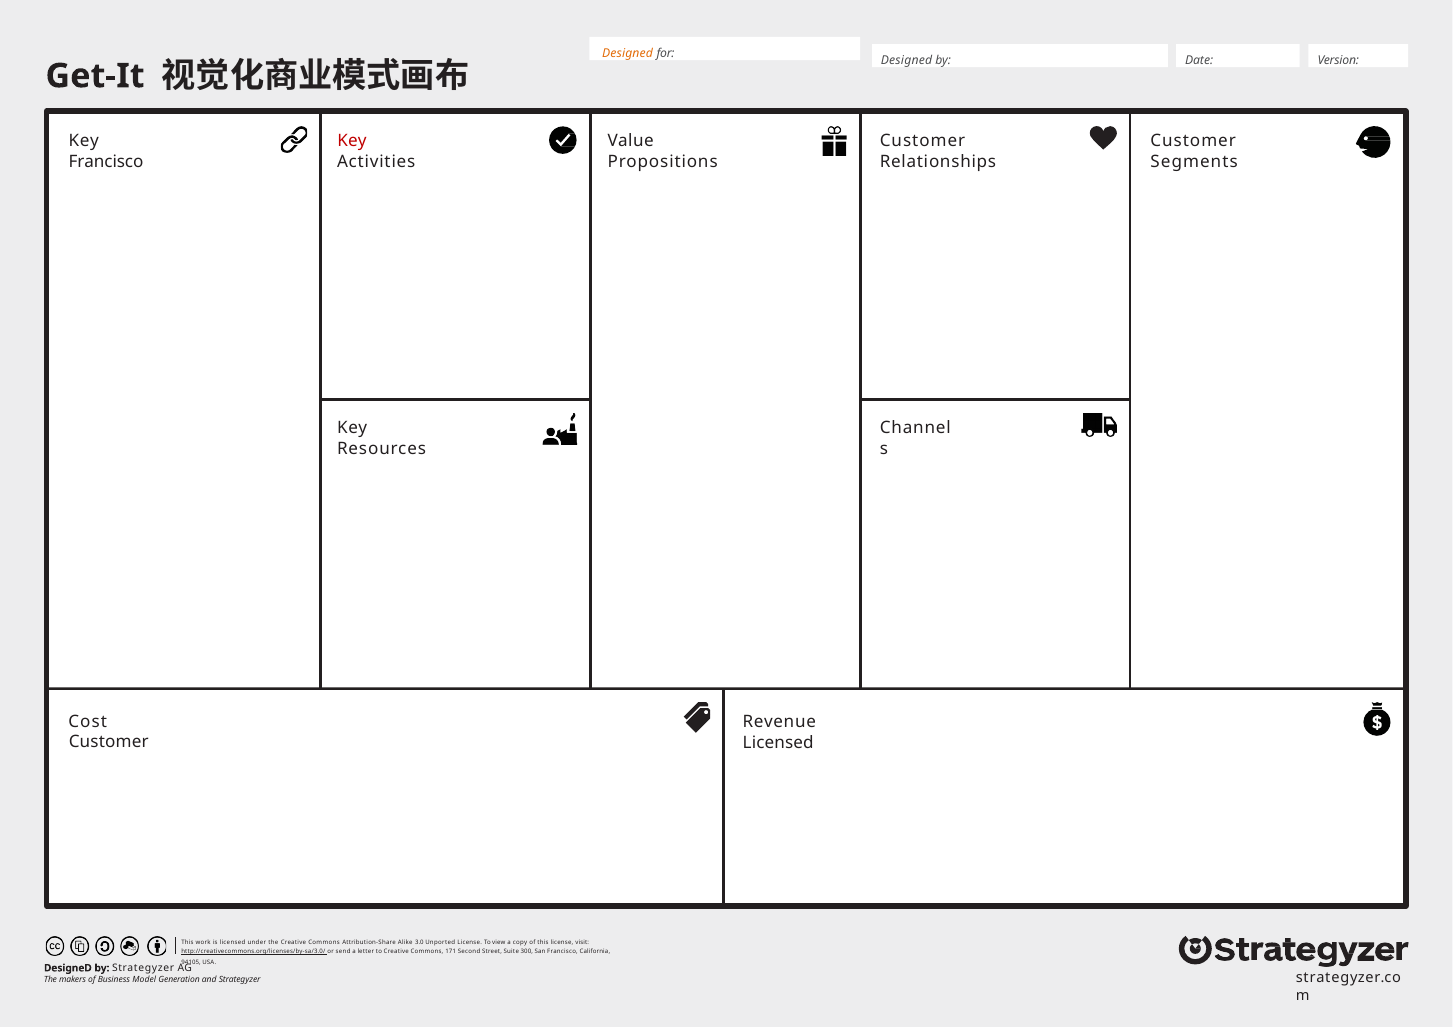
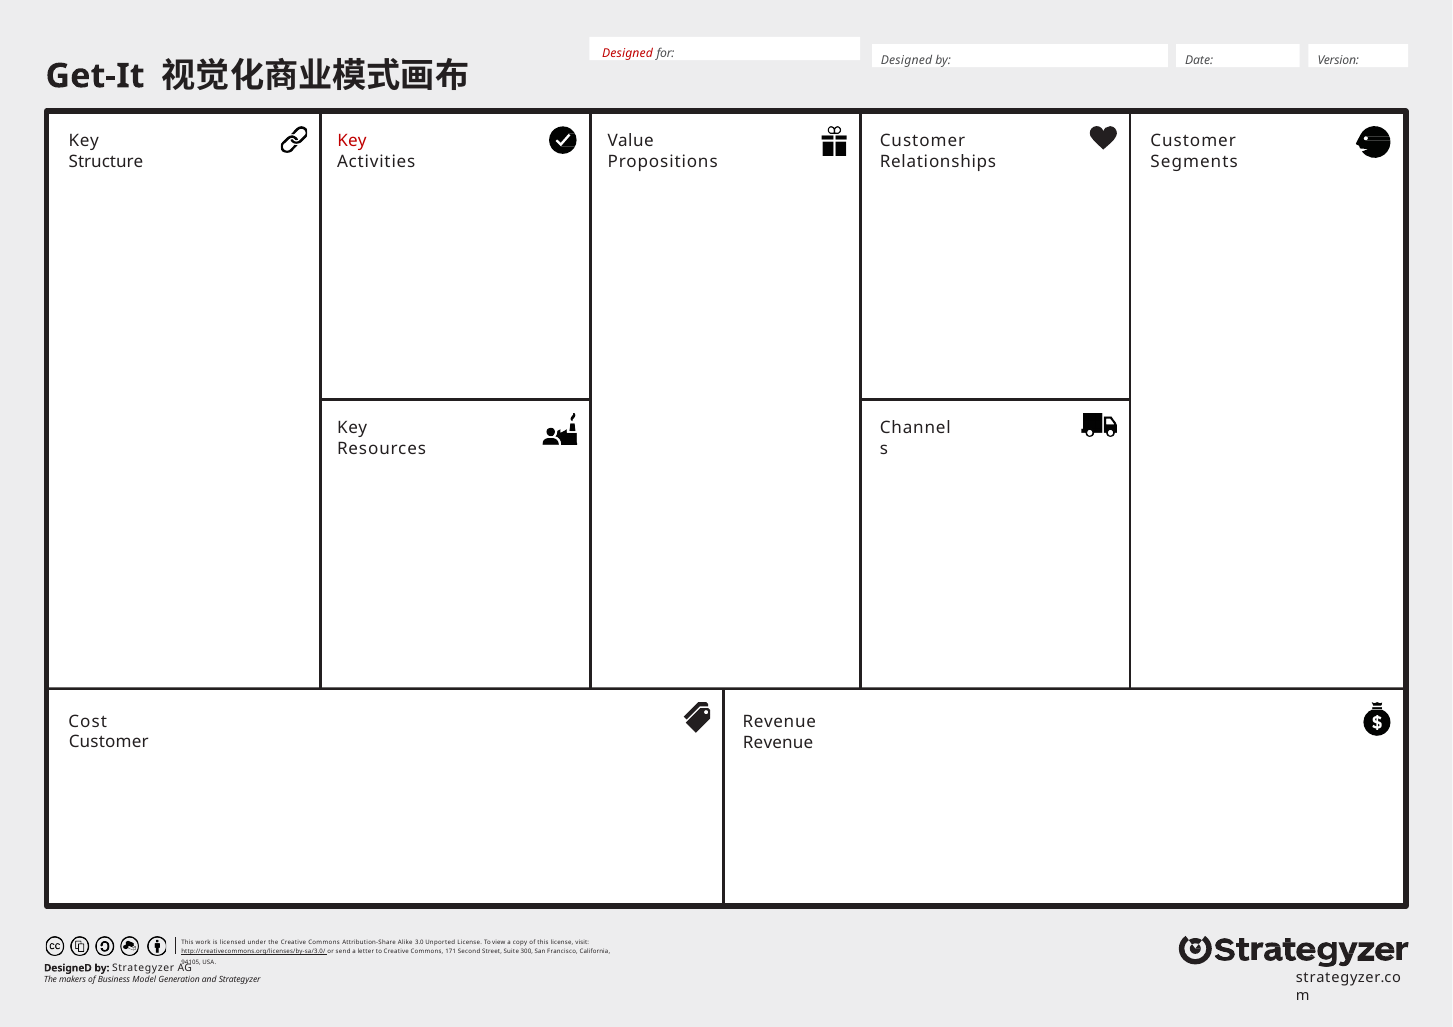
Designed colour: orange -> red (628, 54)
Francisco: Francisco -> Structure (106, 162)
Licensed: Licensed -> Revenue (778, 743)
